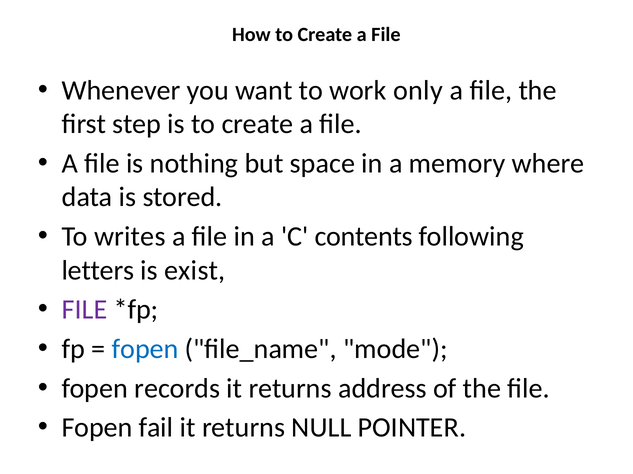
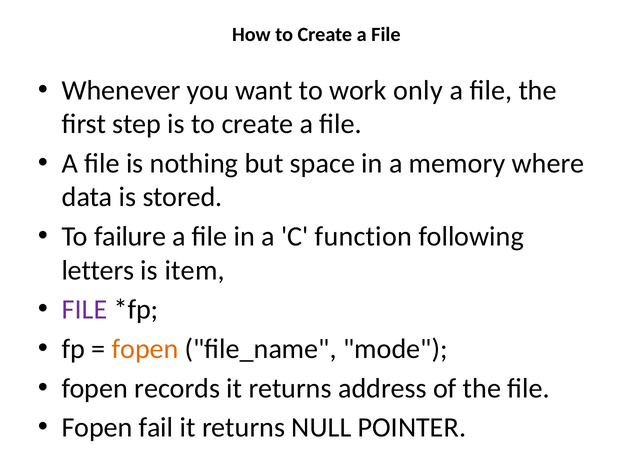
writes: writes -> failure (130, 237)
contents: contents -> function (363, 237)
exist: exist -> item (195, 271)
fopen colour: blue -> orange (145, 350)
